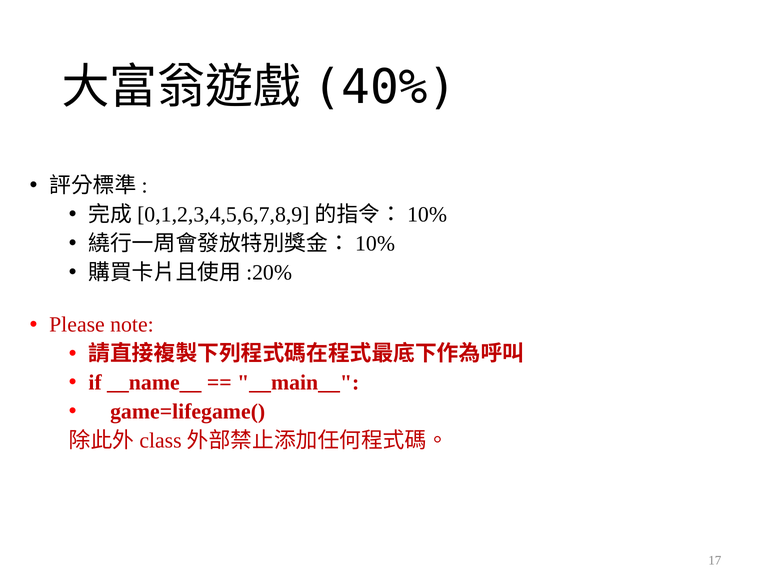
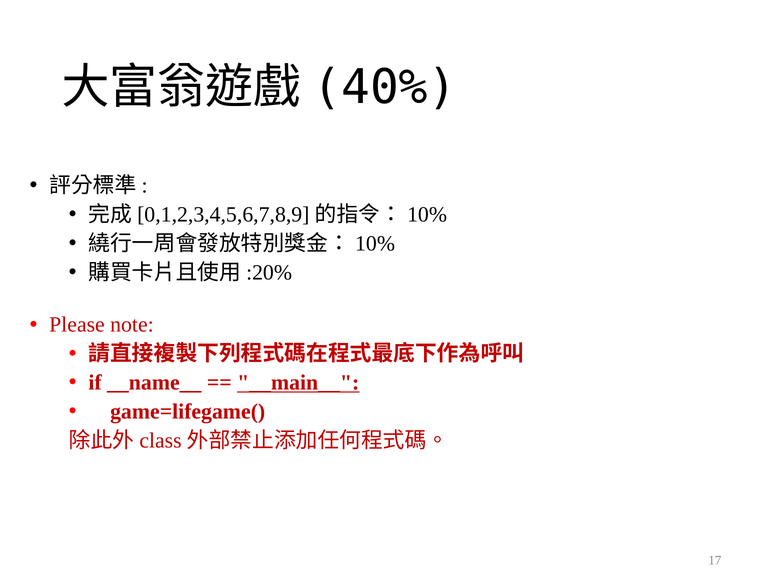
__main__ underline: none -> present (298, 383)
